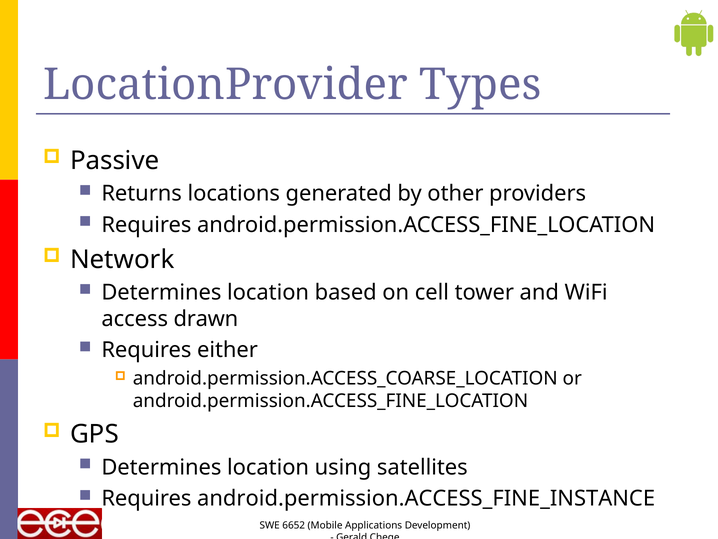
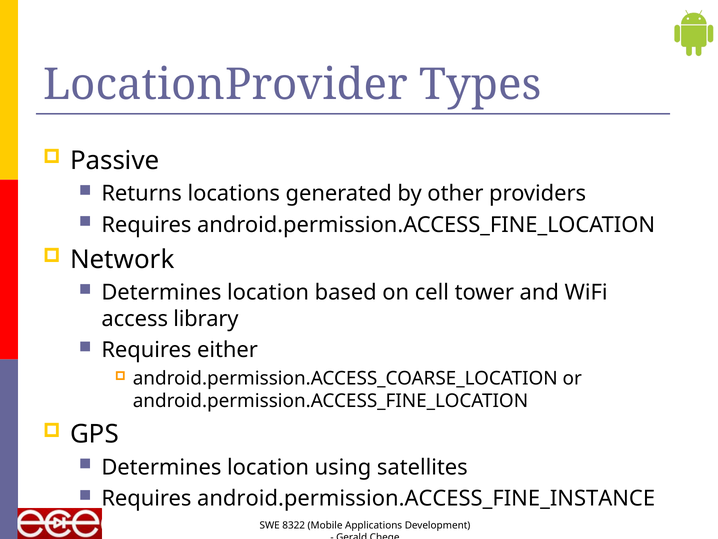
drawn: drawn -> library (206, 319)
6652: 6652 -> 8322 (294, 525)
